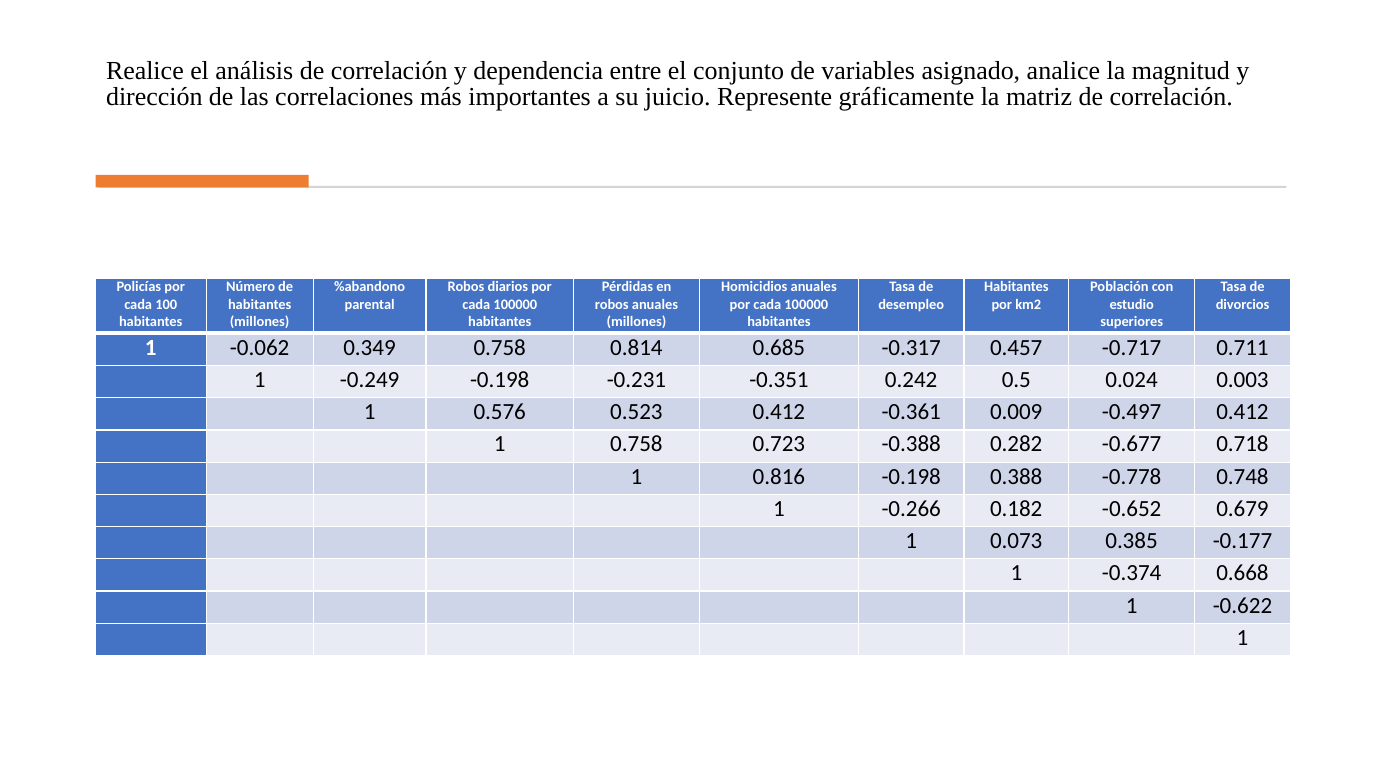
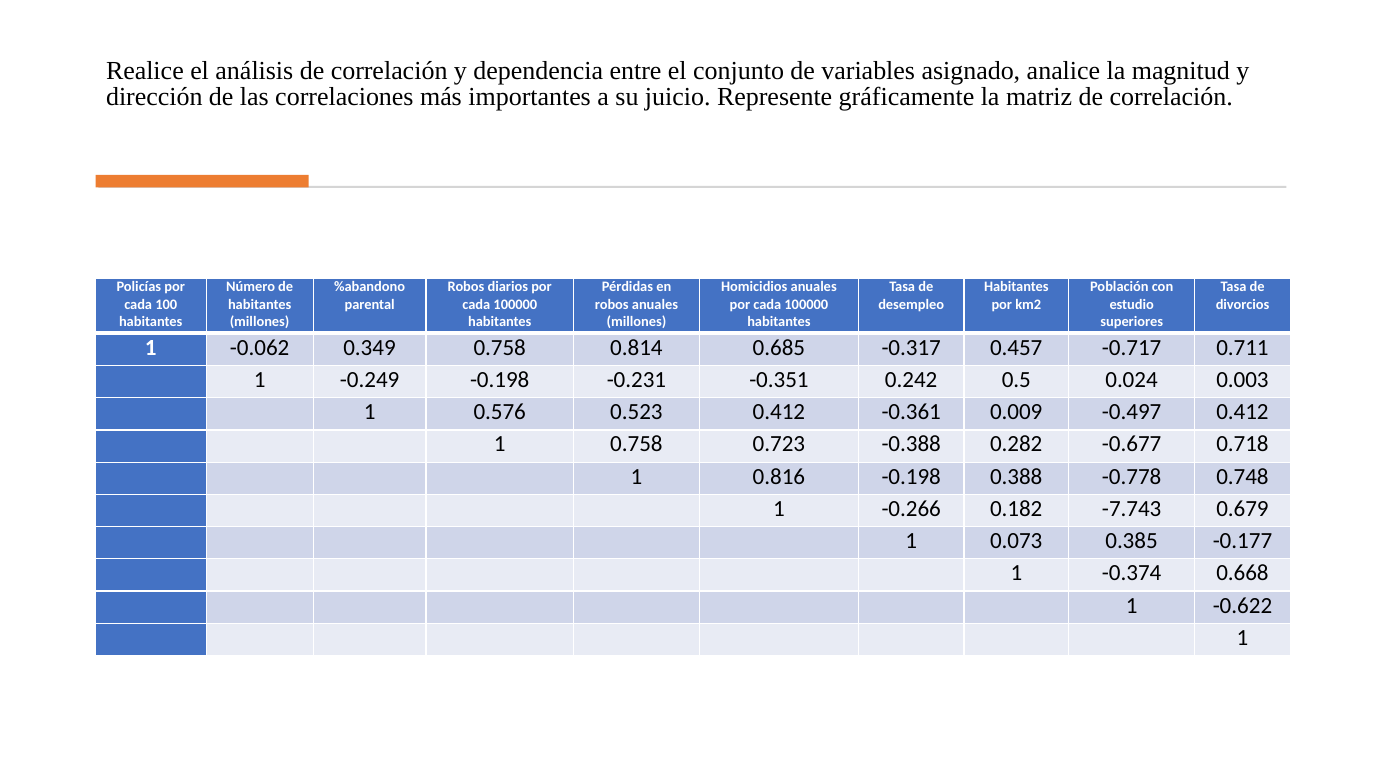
-0.652: -0.652 -> -7.743 (1132, 509)
